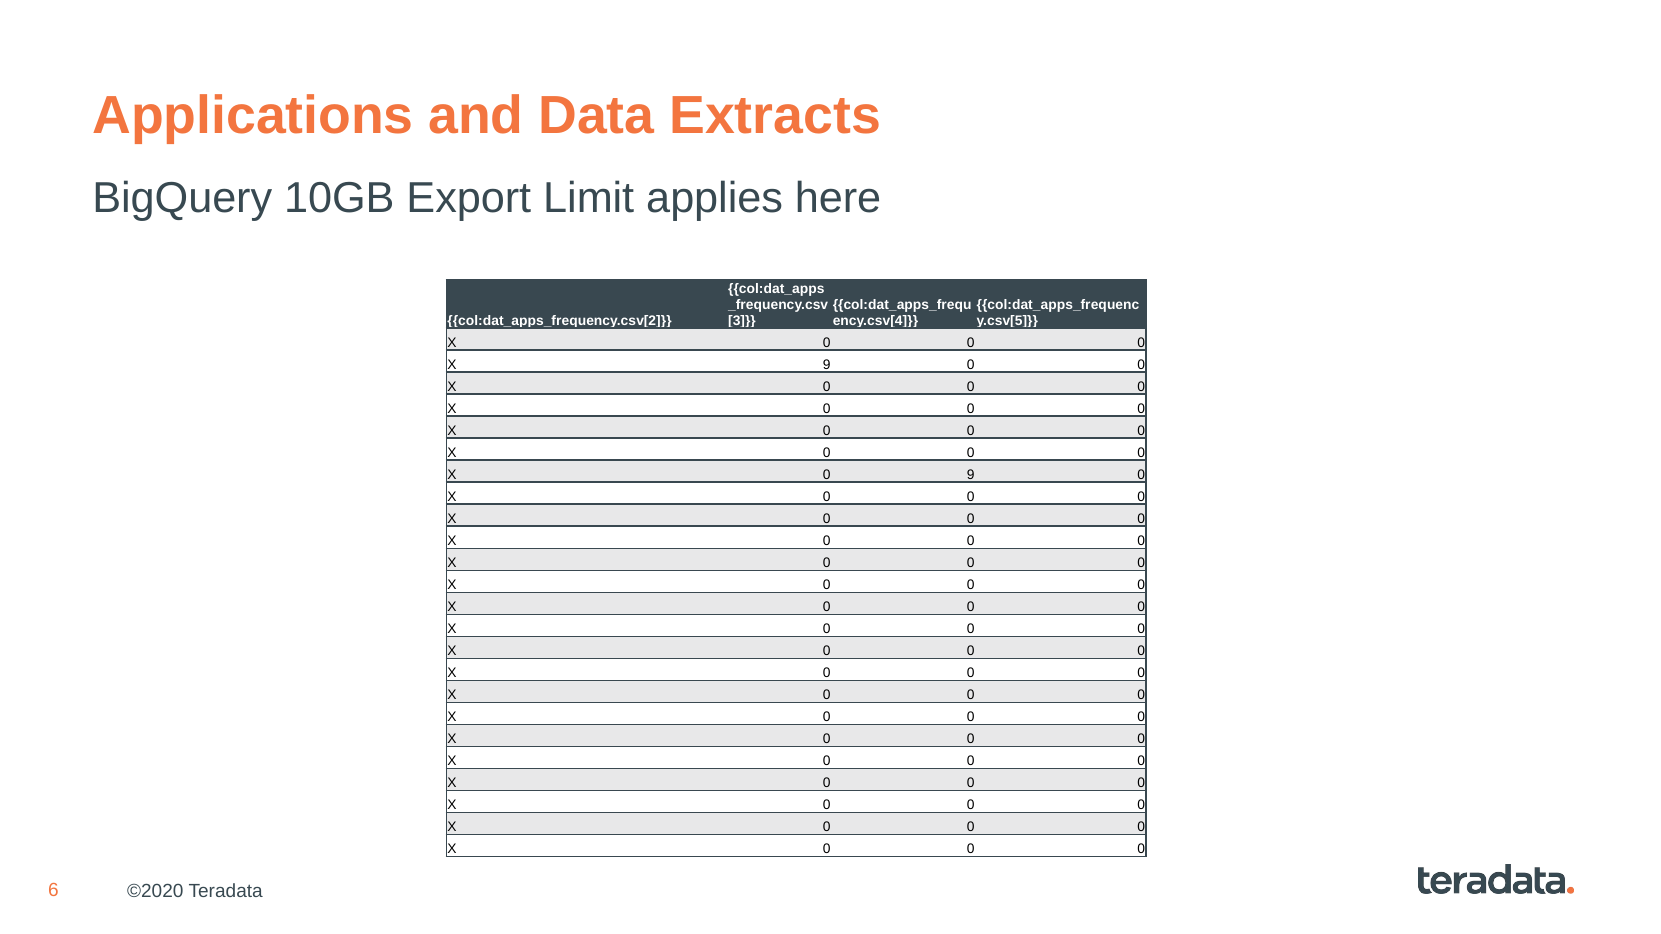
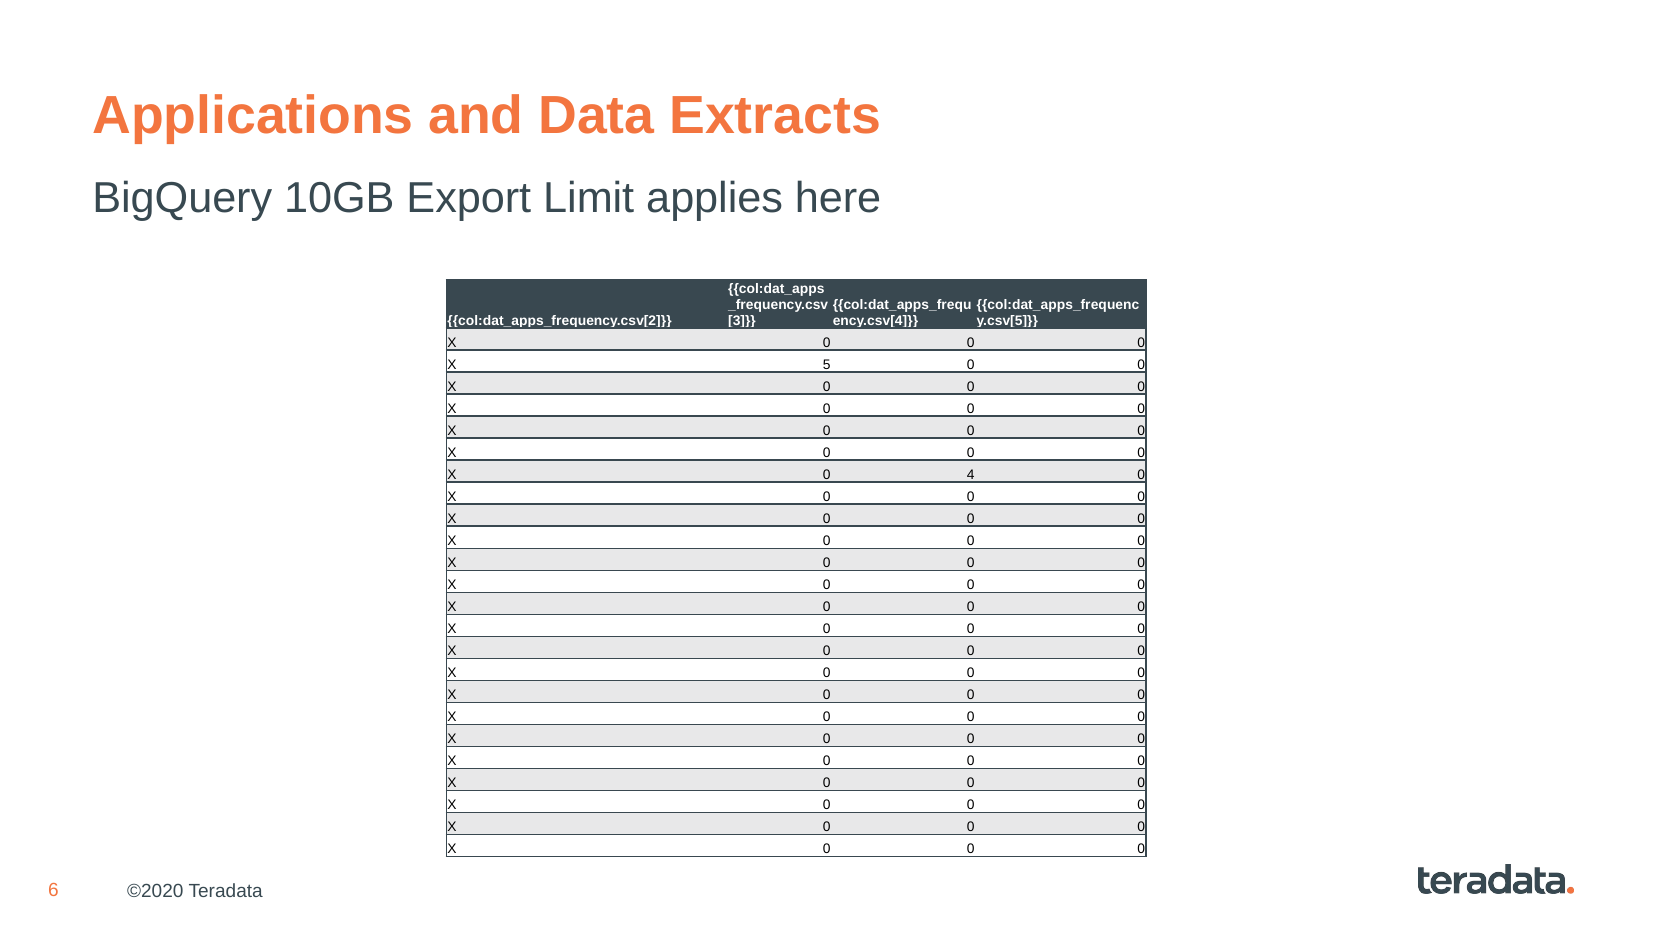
X 9: 9 -> 5 (827, 365)
0 9: 9 -> 4 (971, 475)
